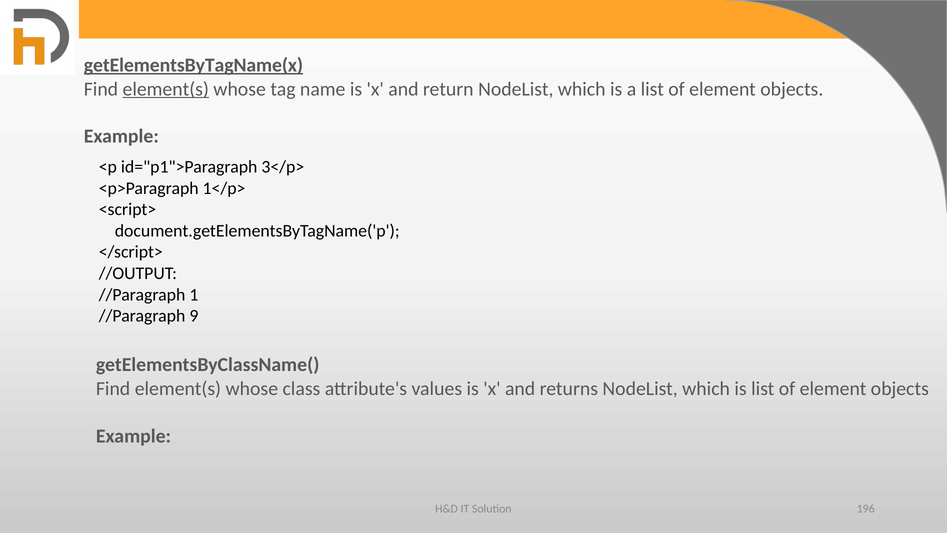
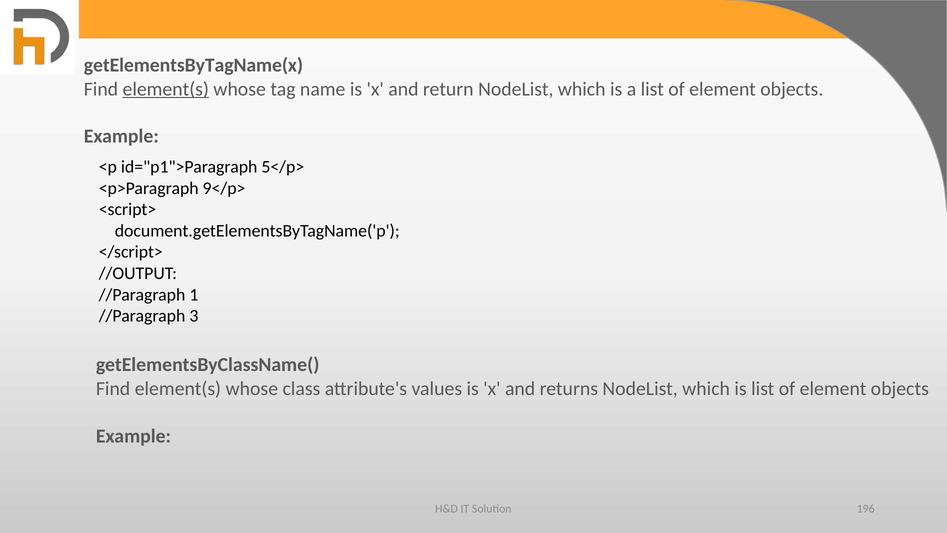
getElementsByTagName(x underline: present -> none (193, 65)
3</p>: 3</p> -> 5</p> (283, 167)
1</p>: 1</p> -> 9</p> (224, 188)
9: 9 -> 3 (194, 316)
